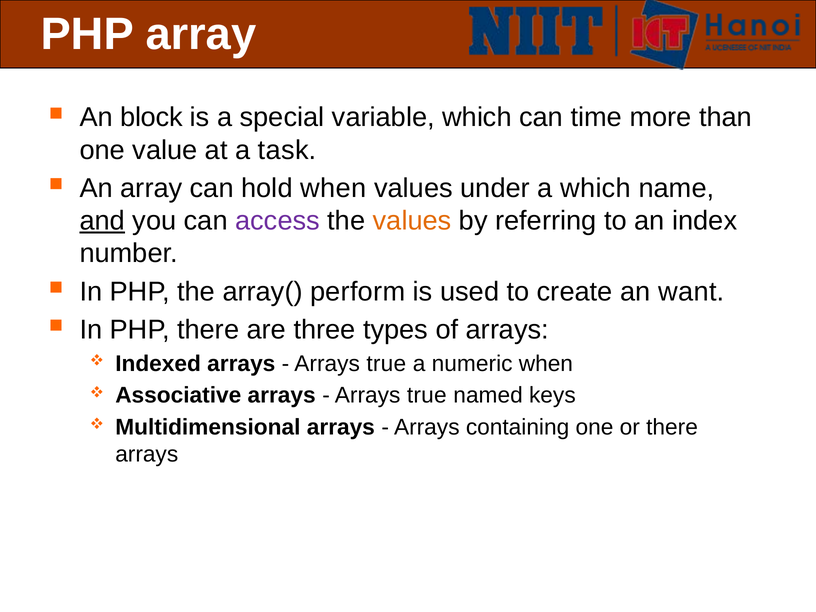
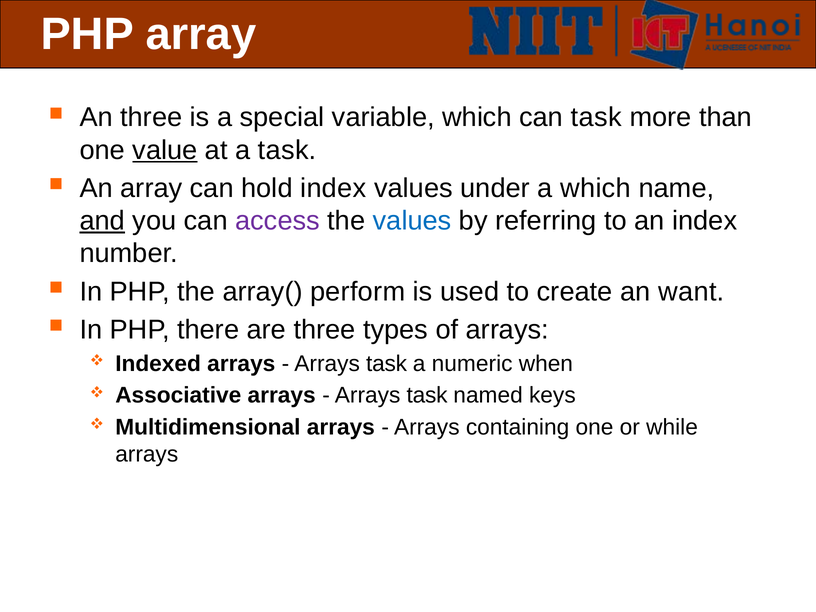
An block: block -> three (151, 118)
can time: time -> task (596, 118)
value underline: none -> present (165, 150)
hold when: when -> index (333, 188)
values colour: orange -> blue (412, 221)
true: true -> task (387, 364)
true: true -> task (427, 396)
or there: there -> while (672, 427)
